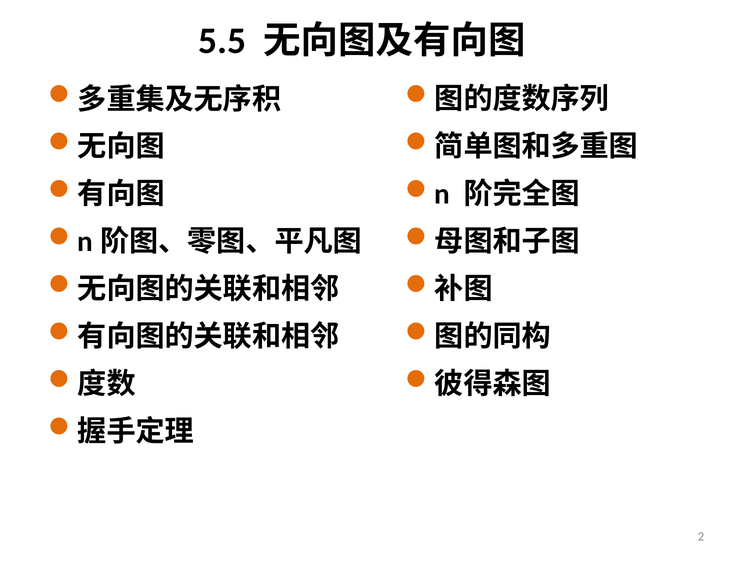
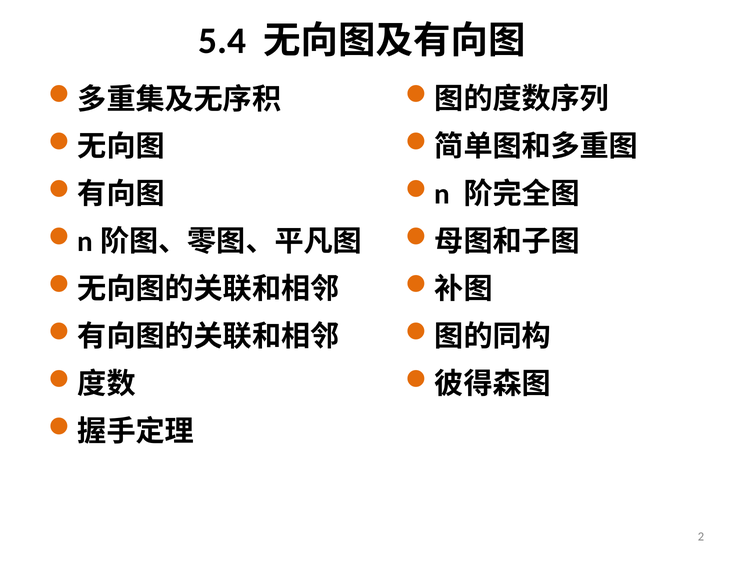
5.5: 5.5 -> 5.4 (222, 41)
